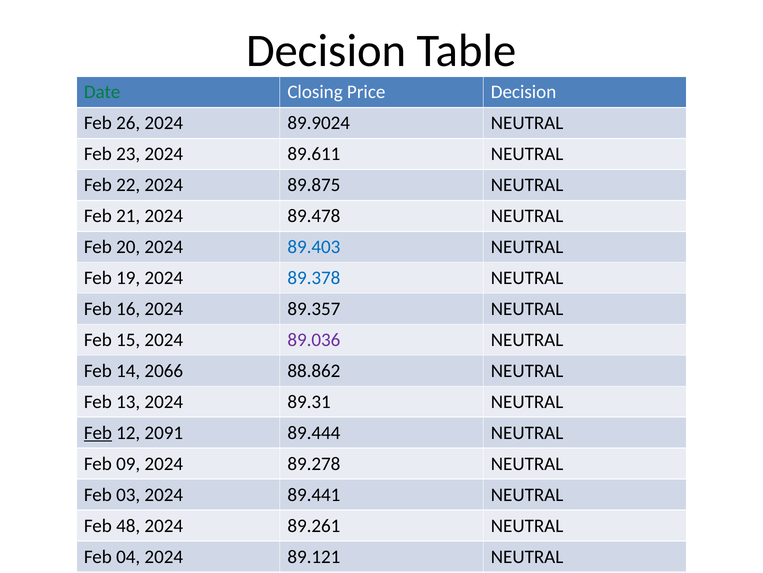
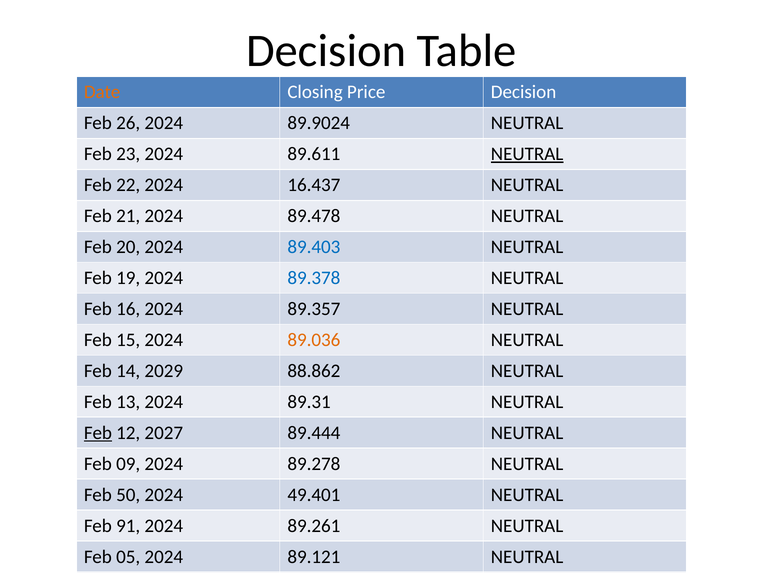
Date colour: green -> orange (102, 92)
NEUTRAL underline: none -> present (527, 154)
89.875: 89.875 -> 16.437 (314, 185)
89.036 colour: purple -> orange (314, 340)
2066: 2066 -> 2029 (164, 370)
2091: 2091 -> 2027 (164, 432)
Feb 03: 03 -> 50 (128, 494)
89.441: 89.441 -> 49.401 (314, 494)
48: 48 -> 91 (128, 525)
04: 04 -> 05 (128, 556)
